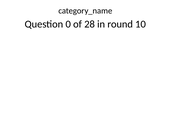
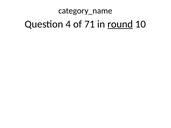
0: 0 -> 4 (68, 24)
28: 28 -> 71 (90, 24)
round underline: none -> present (120, 24)
